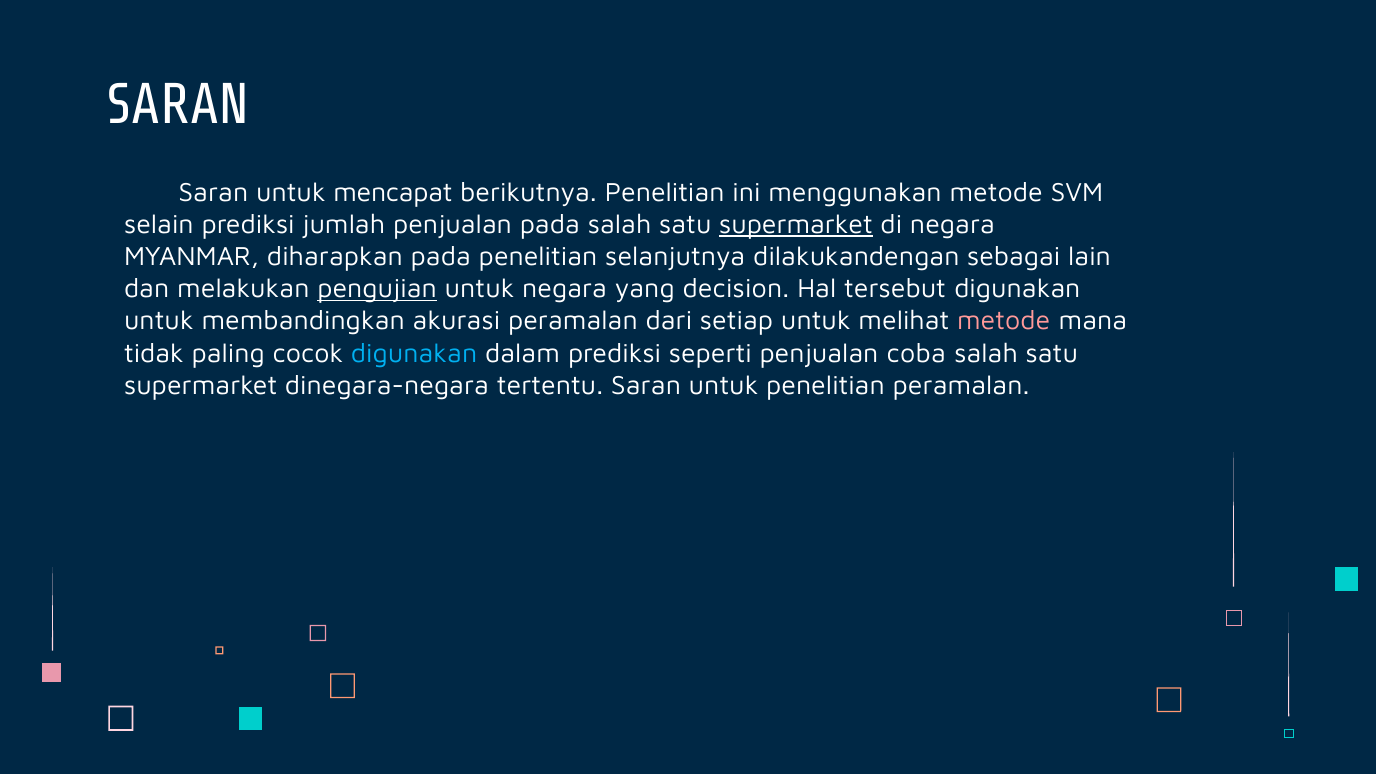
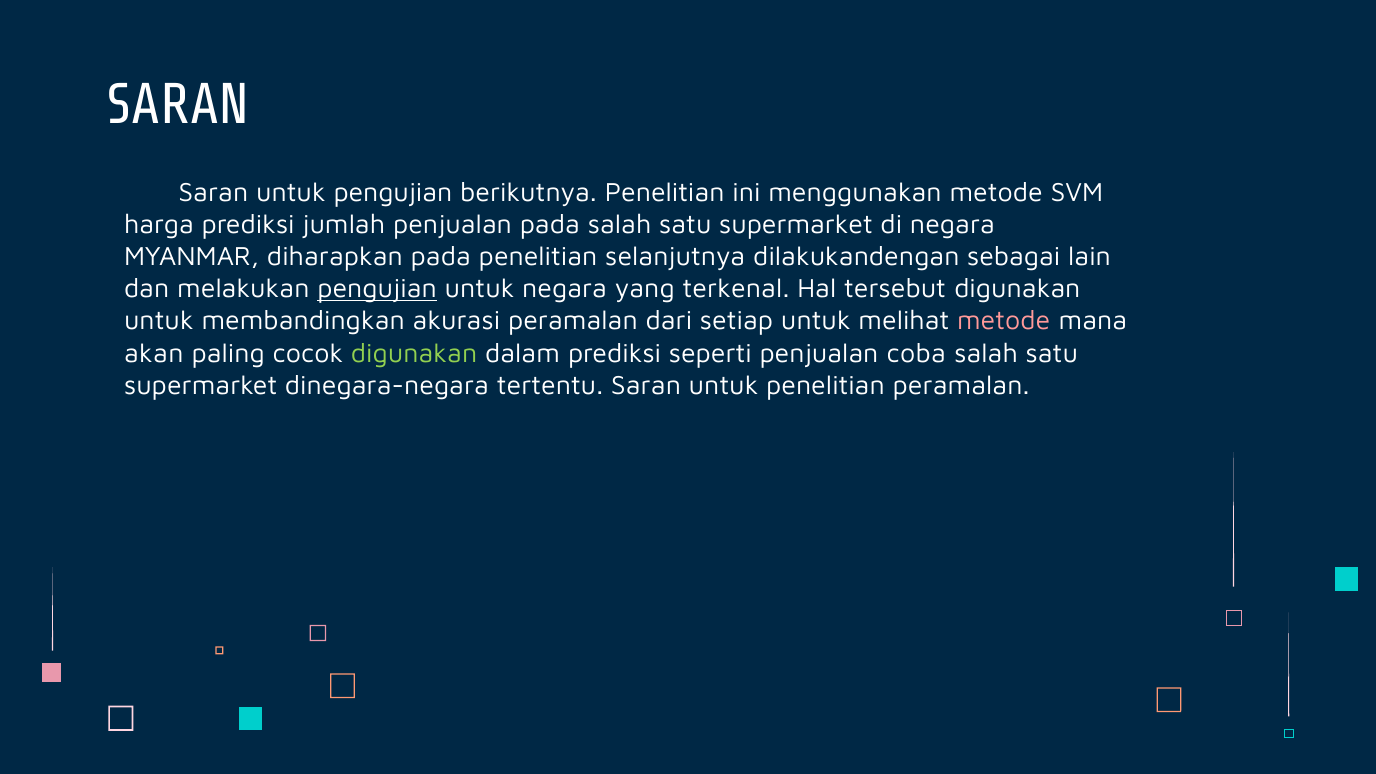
untuk mencapat: mencapat -> pengujian (393, 193)
selain: selain -> harga (159, 225)
supermarket underline: present -> none (796, 225)
decision: decision -> terkenal (736, 289)
tidak: tidak -> akan (154, 353)
digunakan colour: light blue -> light green (414, 353)
